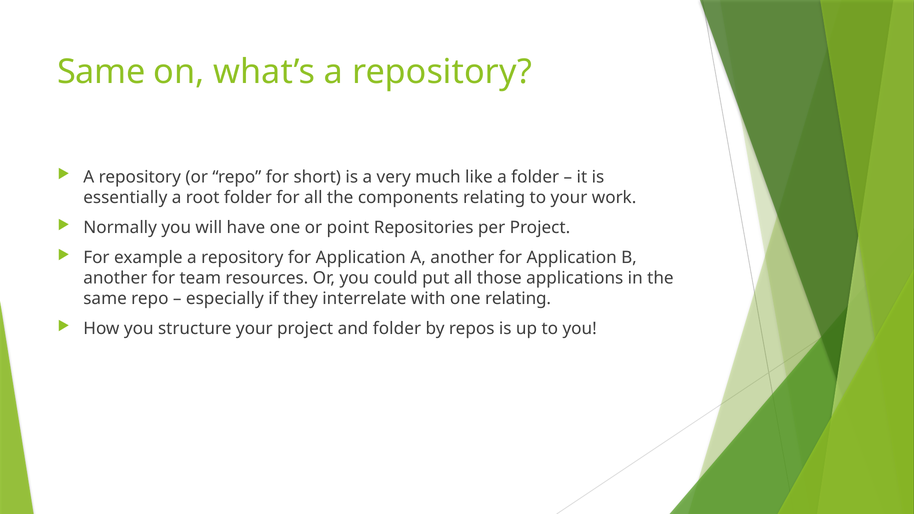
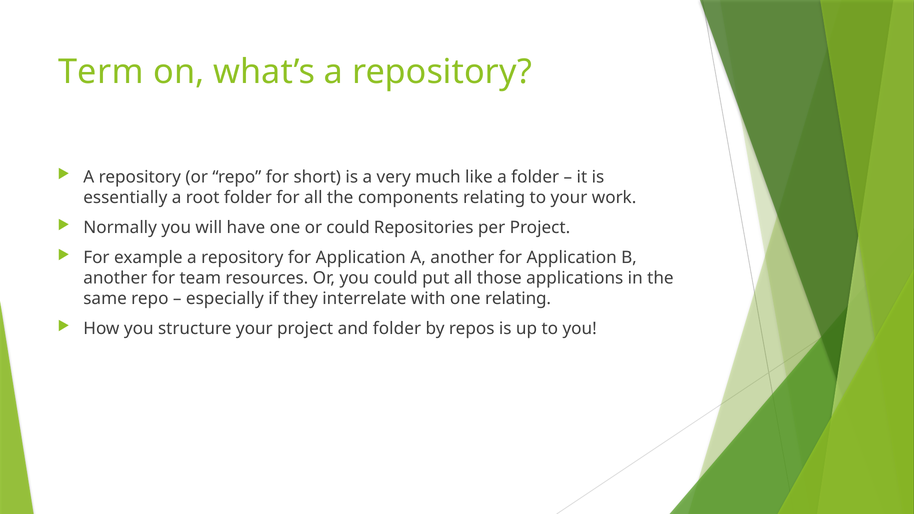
Same: Same -> Term (101, 72)
or point: point -> could (348, 228)
